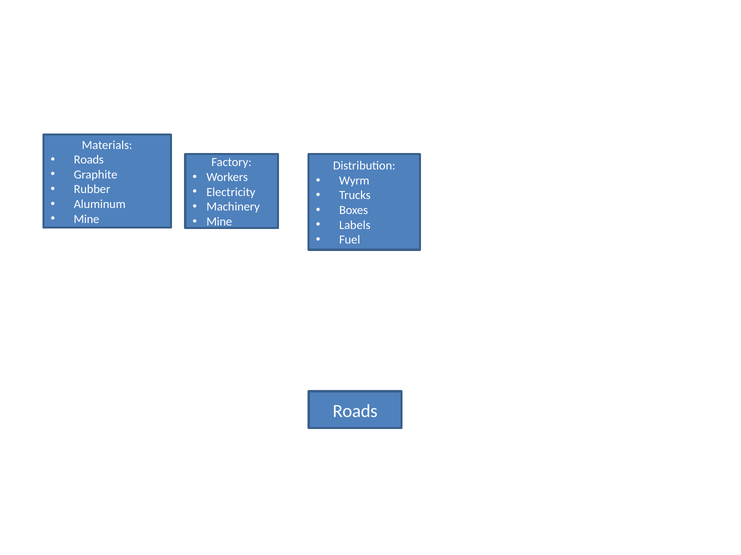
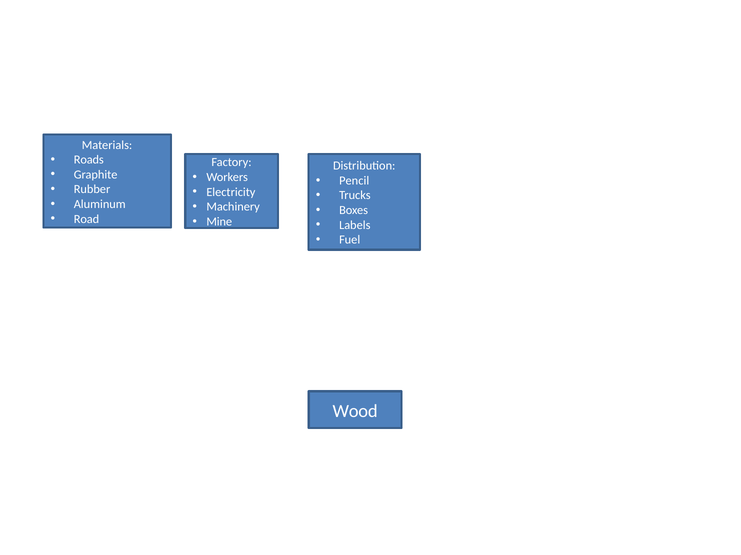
Wyrm: Wyrm -> Pencil (354, 181)
Mine: Mine -> Road (86, 219)
Roads: Roads -> Wood (355, 412)
